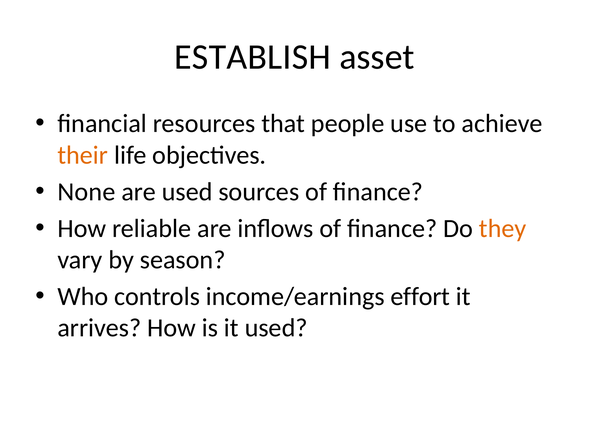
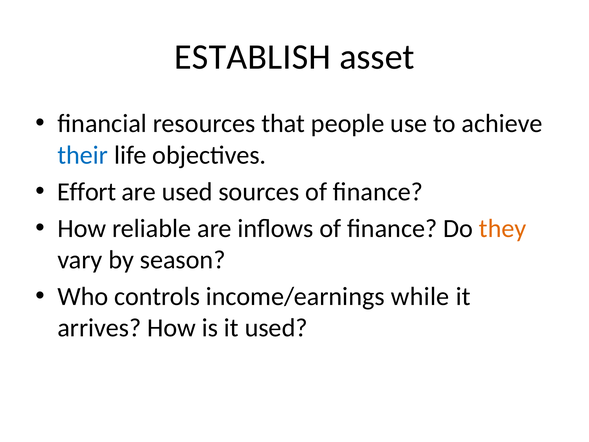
their colour: orange -> blue (83, 155)
None: None -> Effort (87, 192)
effort: effort -> while (420, 296)
